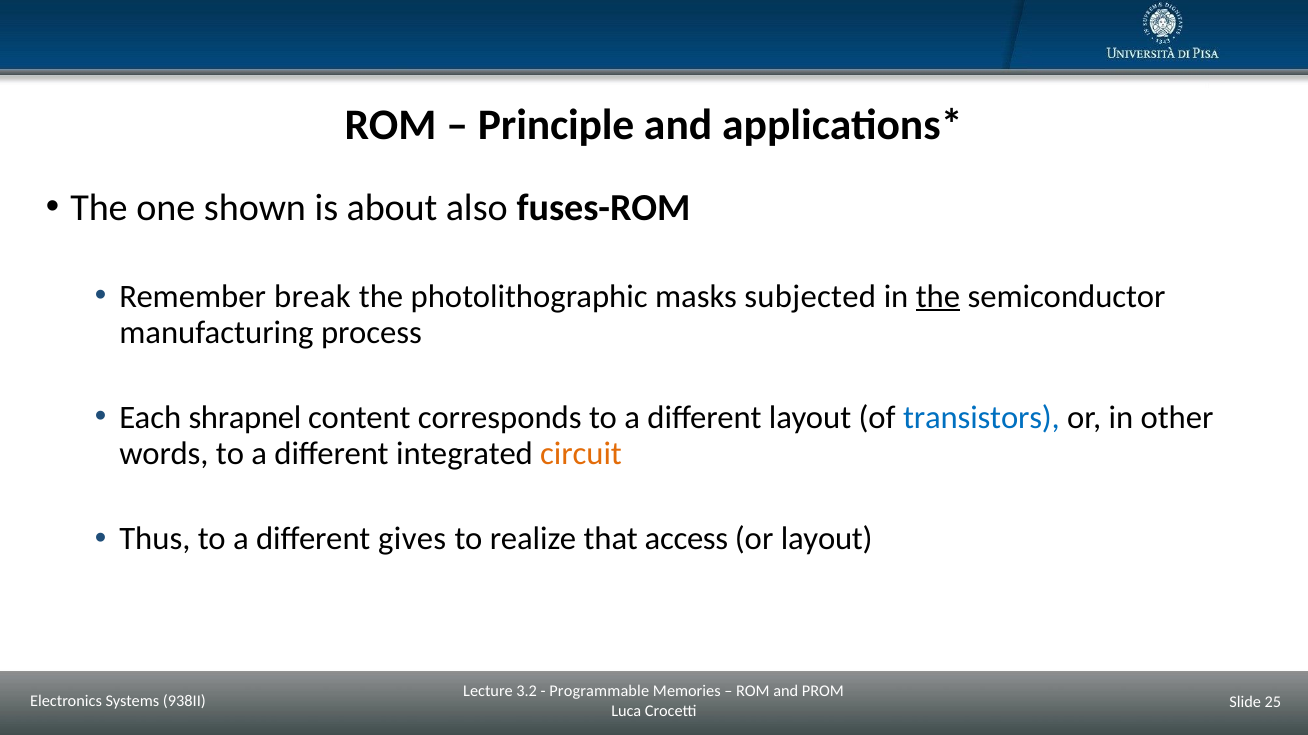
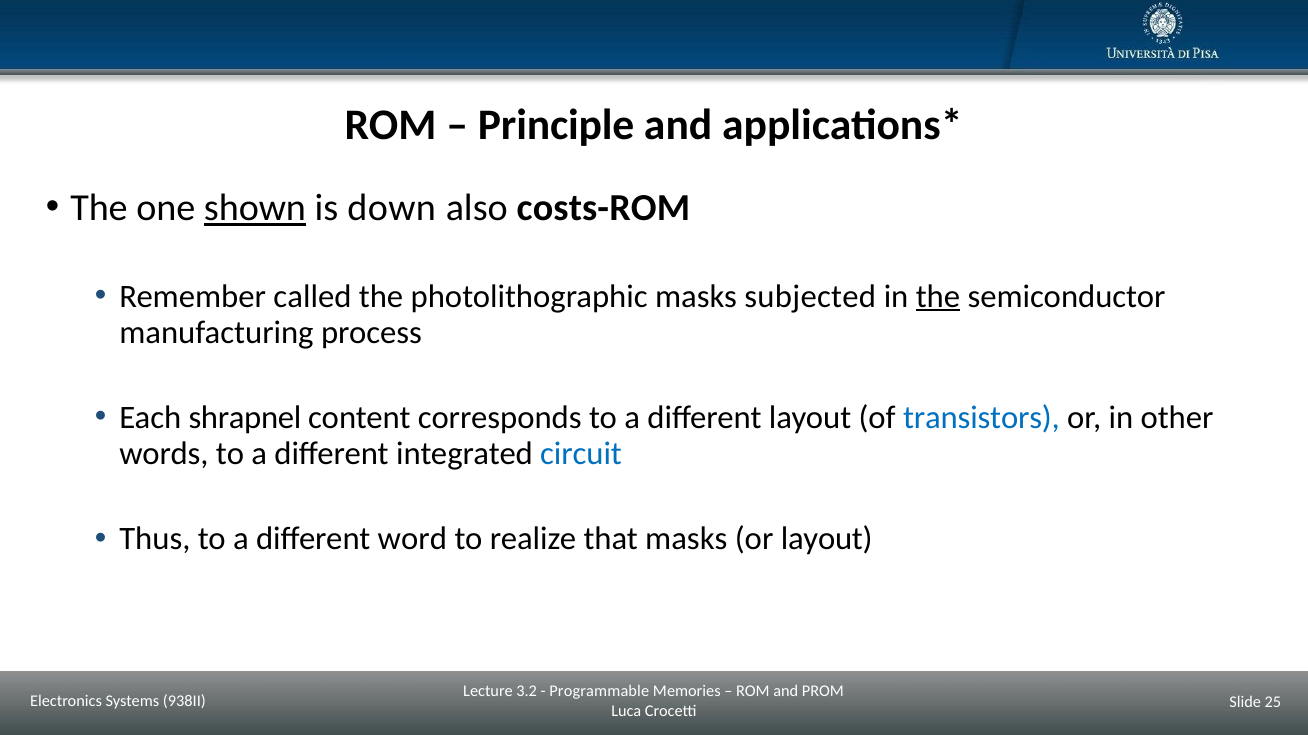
shown underline: none -> present (255, 208)
about: about -> down (392, 208)
fuses-ROM: fuses-ROM -> costs-ROM (603, 208)
break: break -> called (313, 297)
circuit colour: orange -> blue (581, 454)
gives: gives -> word (412, 539)
that access: access -> masks (686, 539)
